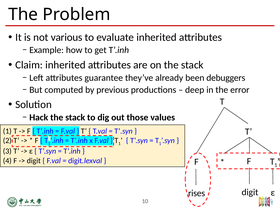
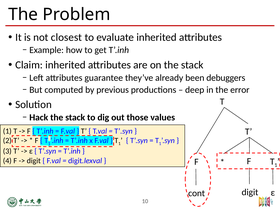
various: various -> closest (66, 37)
rises: rises -> cont (197, 193)
